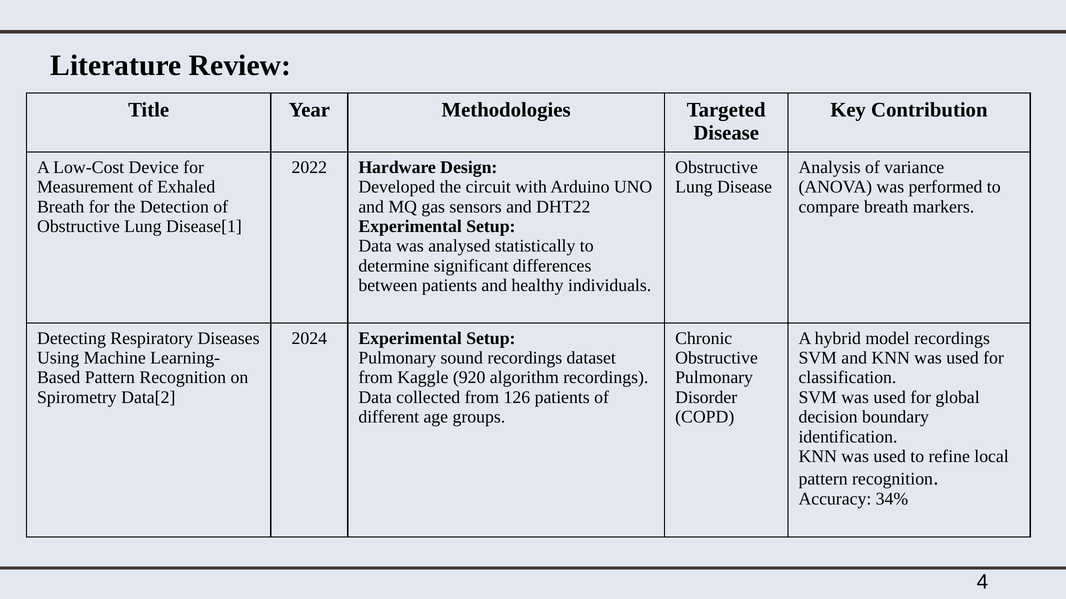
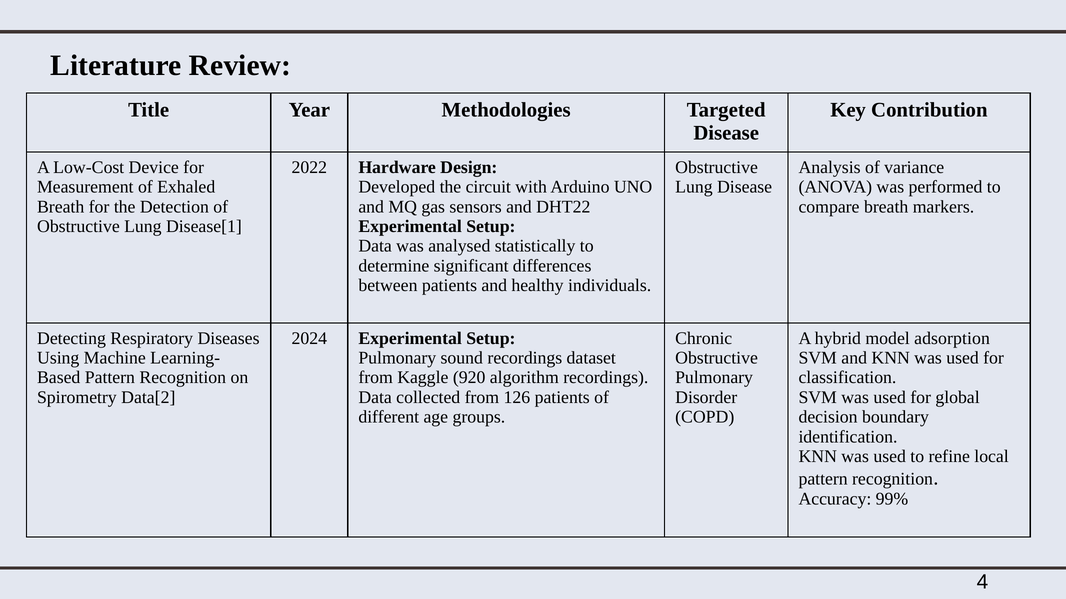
model recordings: recordings -> adsorption (952, 339)
34%: 34% -> 99% (892, 500)
